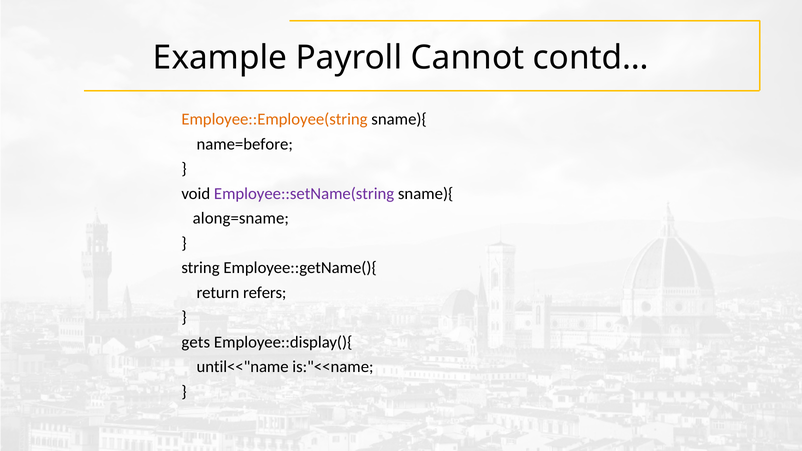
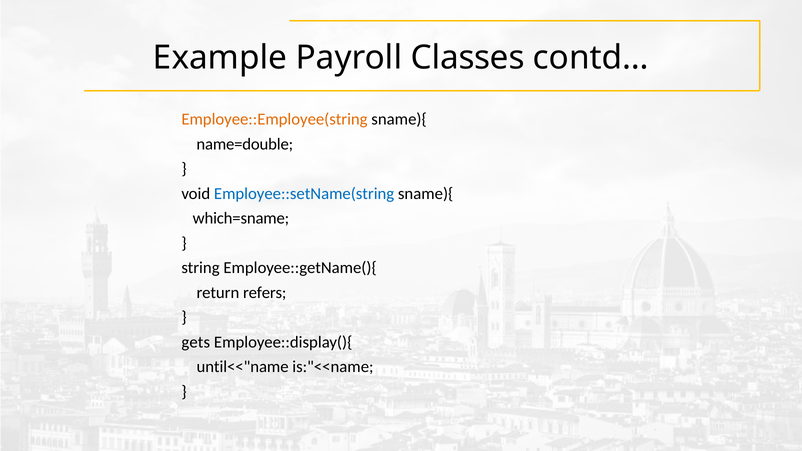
Cannot: Cannot -> Classes (468, 58)
name=before: name=before -> name=double (245, 144)
Employee::setName(string colour: purple -> blue (304, 194)
along=sname: along=sname -> which=sname (241, 219)
